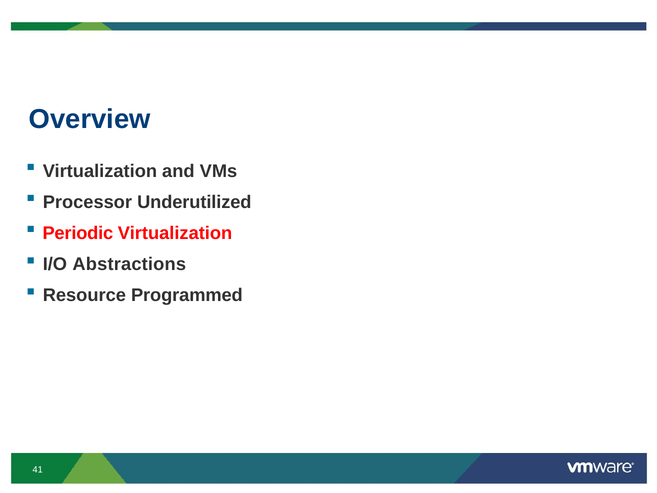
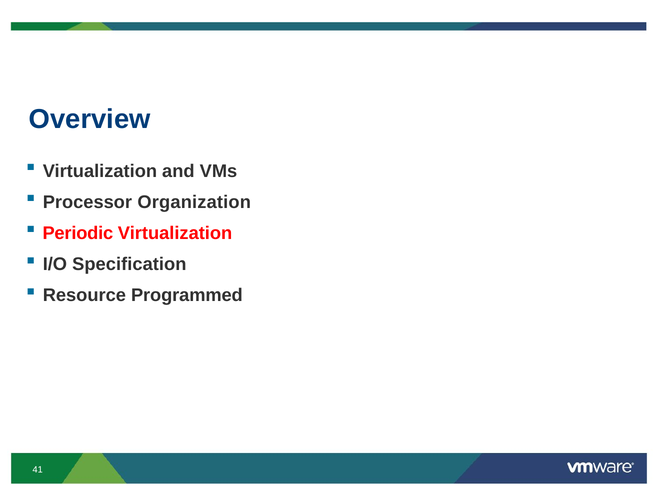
Underutilized: Underutilized -> Organization (194, 202)
Abstractions: Abstractions -> Specification (129, 264)
